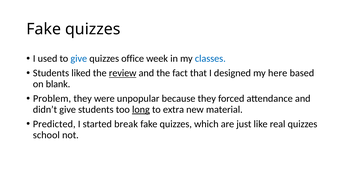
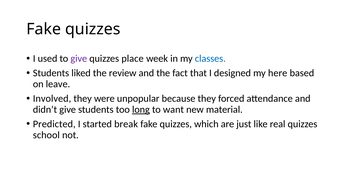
give colour: blue -> purple (79, 59)
office: office -> place (133, 59)
review underline: present -> none (123, 73)
blank: blank -> leave (58, 84)
Problem: Problem -> Involved (52, 99)
extra: extra -> want (173, 110)
